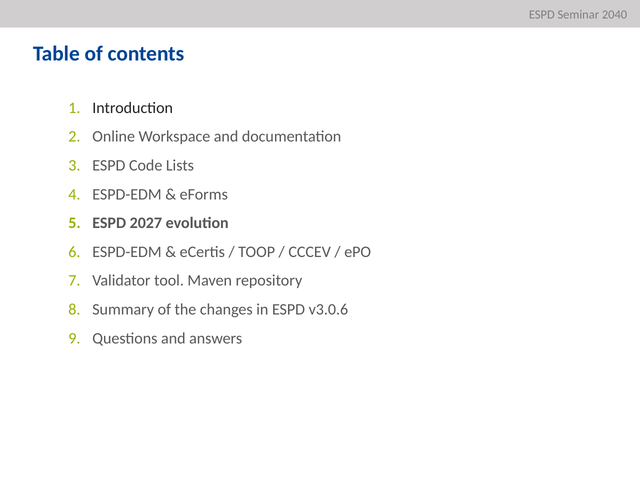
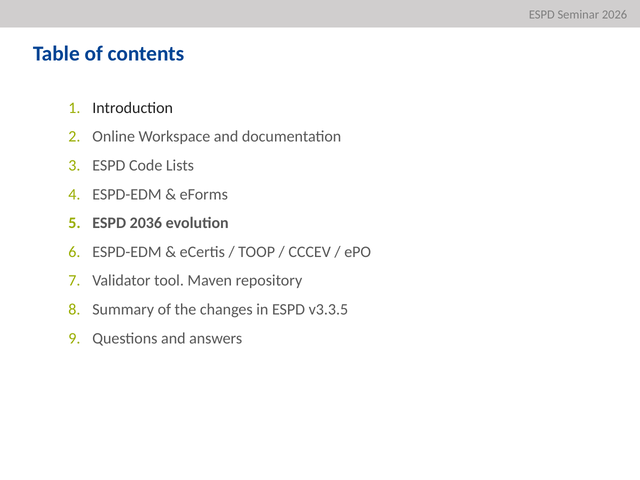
2040: 2040 -> 2026 (615, 15)
2027: 2027 -> 2036 (146, 223)
v3.0.6: v3.0.6 -> v3.3.5 (328, 310)
